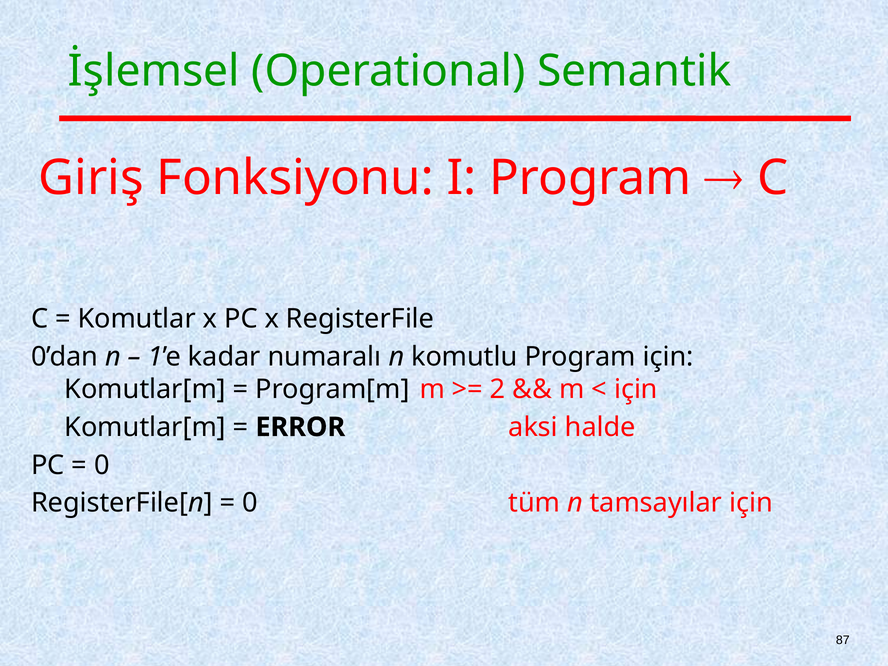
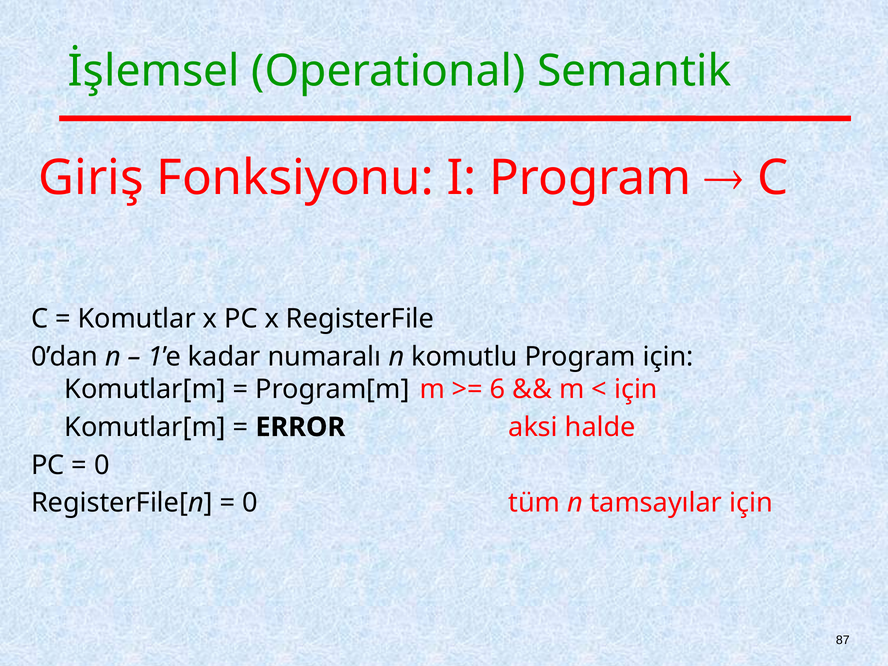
2: 2 -> 6 (498, 389)
